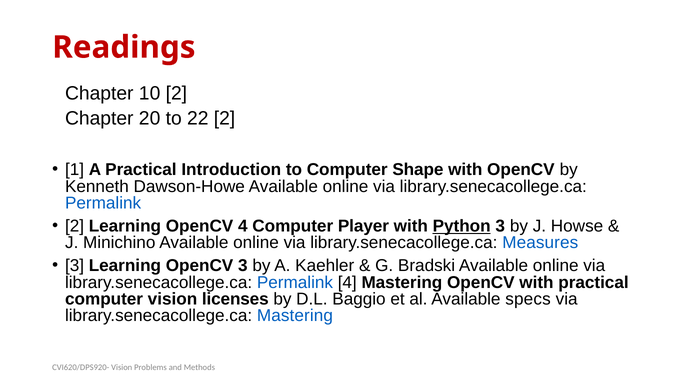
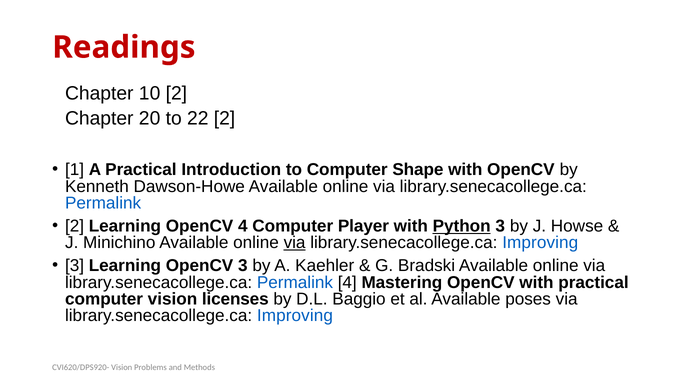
via underline: none -> present (295, 243)
Measures: Measures -> Improving (540, 243)
specs: specs -> poses (528, 299)
Mastering: Mastering -> Improving (295, 316)
